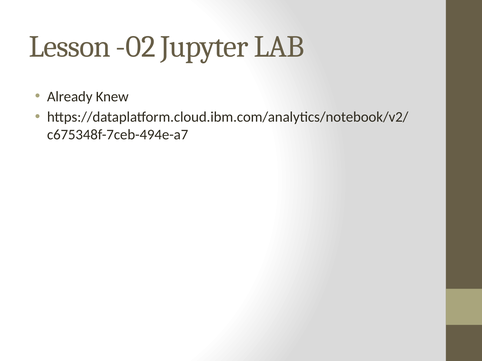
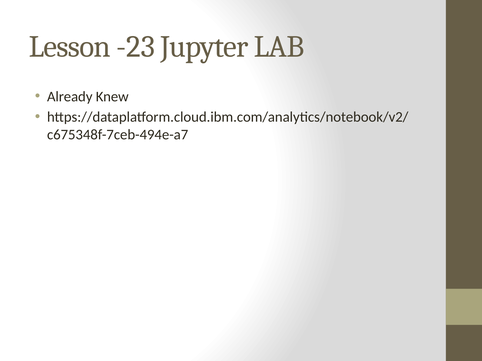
-02: -02 -> -23 (135, 47)
